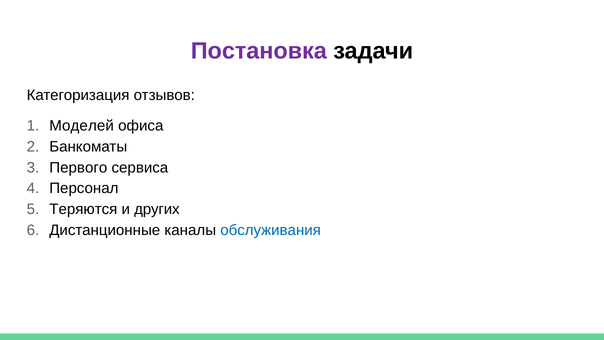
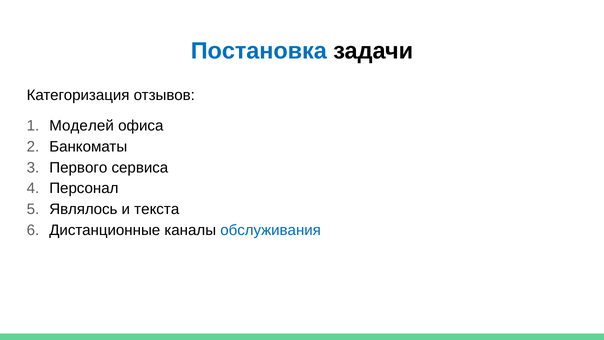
Постановка colour: purple -> blue (259, 51)
Теряются: Теряются -> Являлось (83, 209)
других: других -> текста (157, 209)
